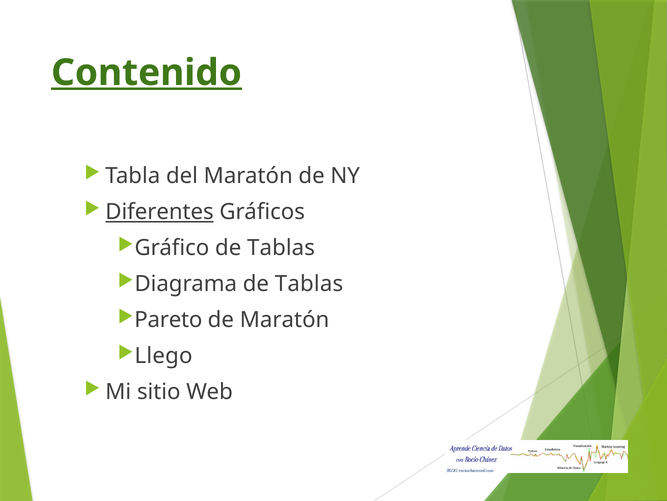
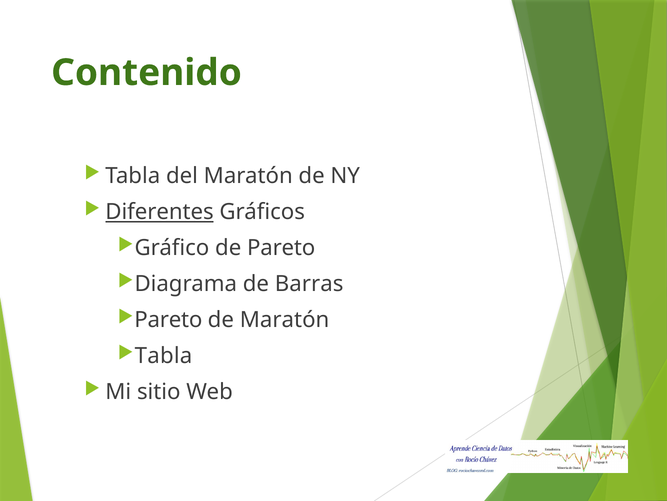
Contenido underline: present -> none (146, 73)
Gráfico de Tablas: Tablas -> Pareto (281, 248)
Diagrama de Tablas: Tablas -> Barras (309, 284)
Llego: Llego -> Tabla (164, 356)
